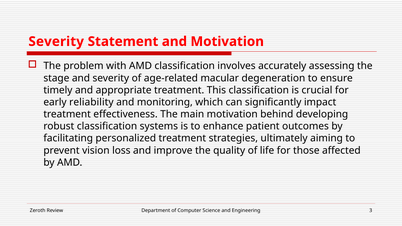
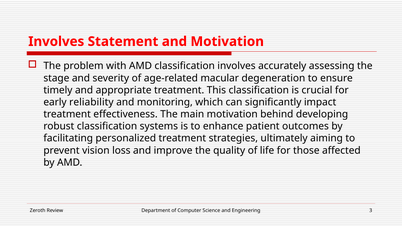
Severity: Severity -> Involves (56, 42)
